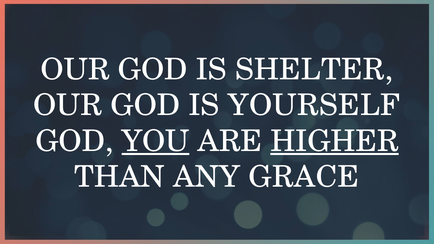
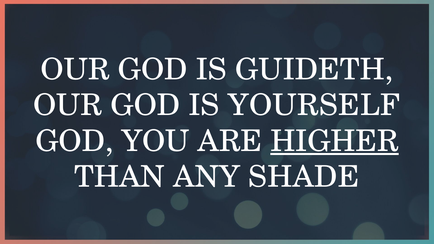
SHELTER: SHELTER -> GUIDETH (314, 70)
YOU underline: present -> none (156, 141)
GRACE: GRACE -> SHADE (304, 177)
